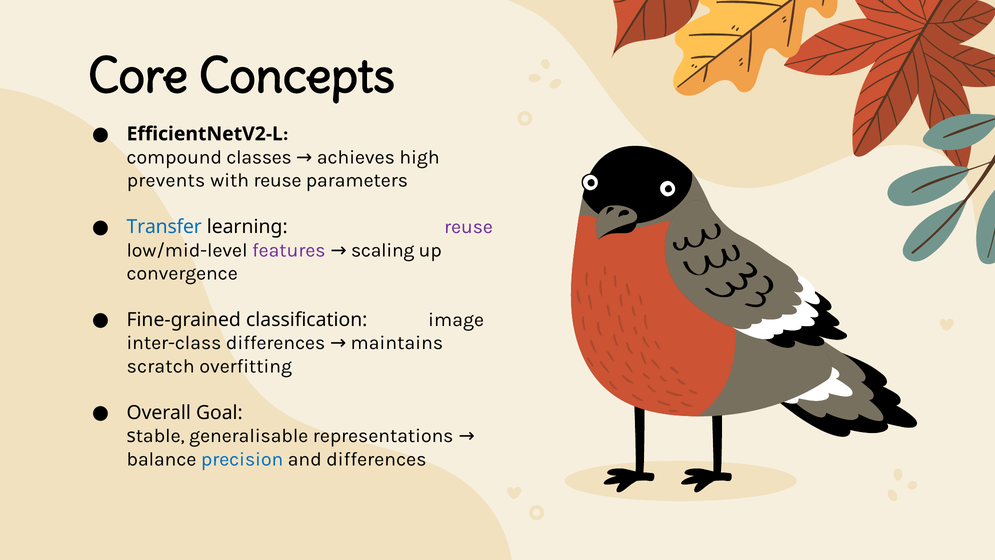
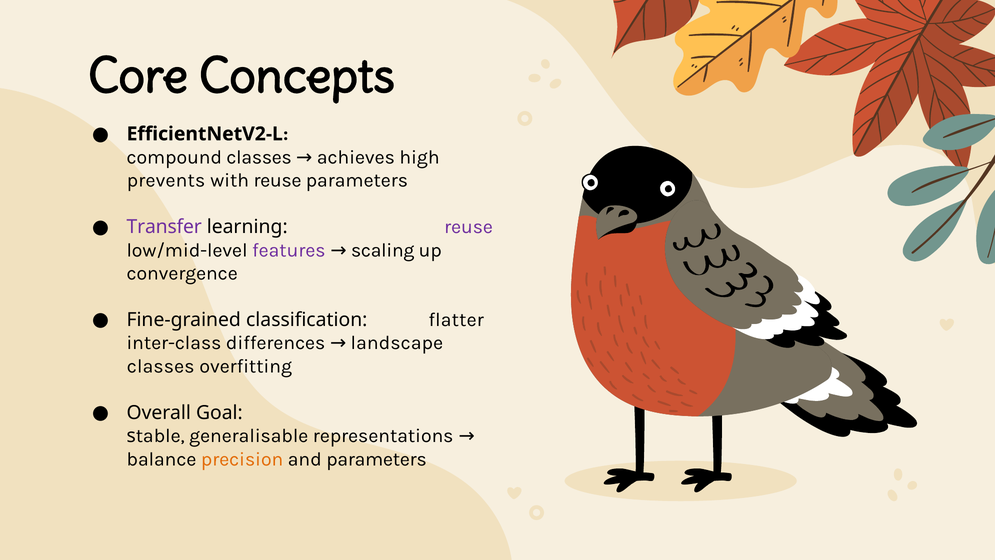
Transfer colour: blue -> purple (164, 227)
image: image -> flatter (456, 320)
maintains: maintains -> landscape (397, 343)
scratch: scratch -> classes (161, 366)
precision colour: blue -> orange (242, 459)
and differences: differences -> parameters (376, 459)
